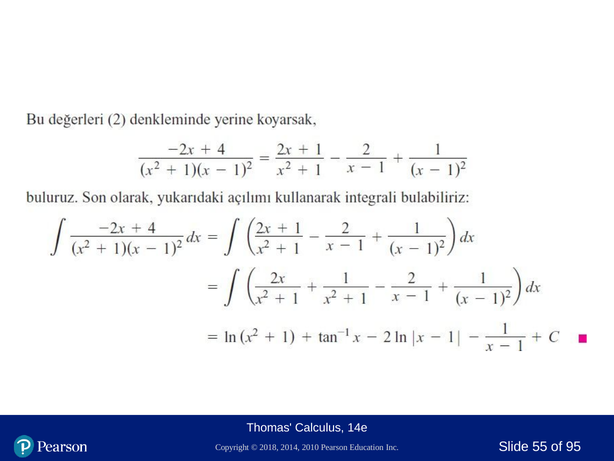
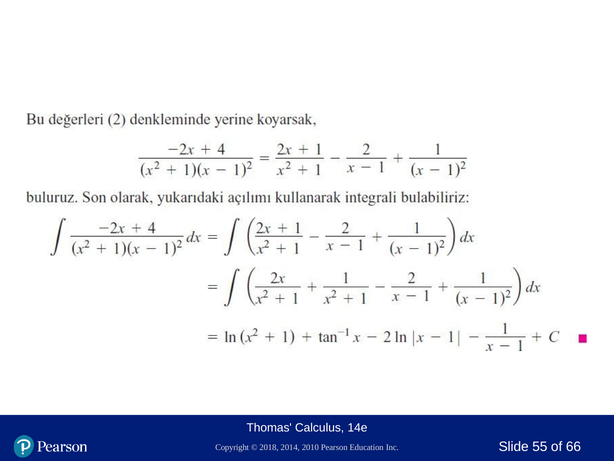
95: 95 -> 66 (574, 446)
